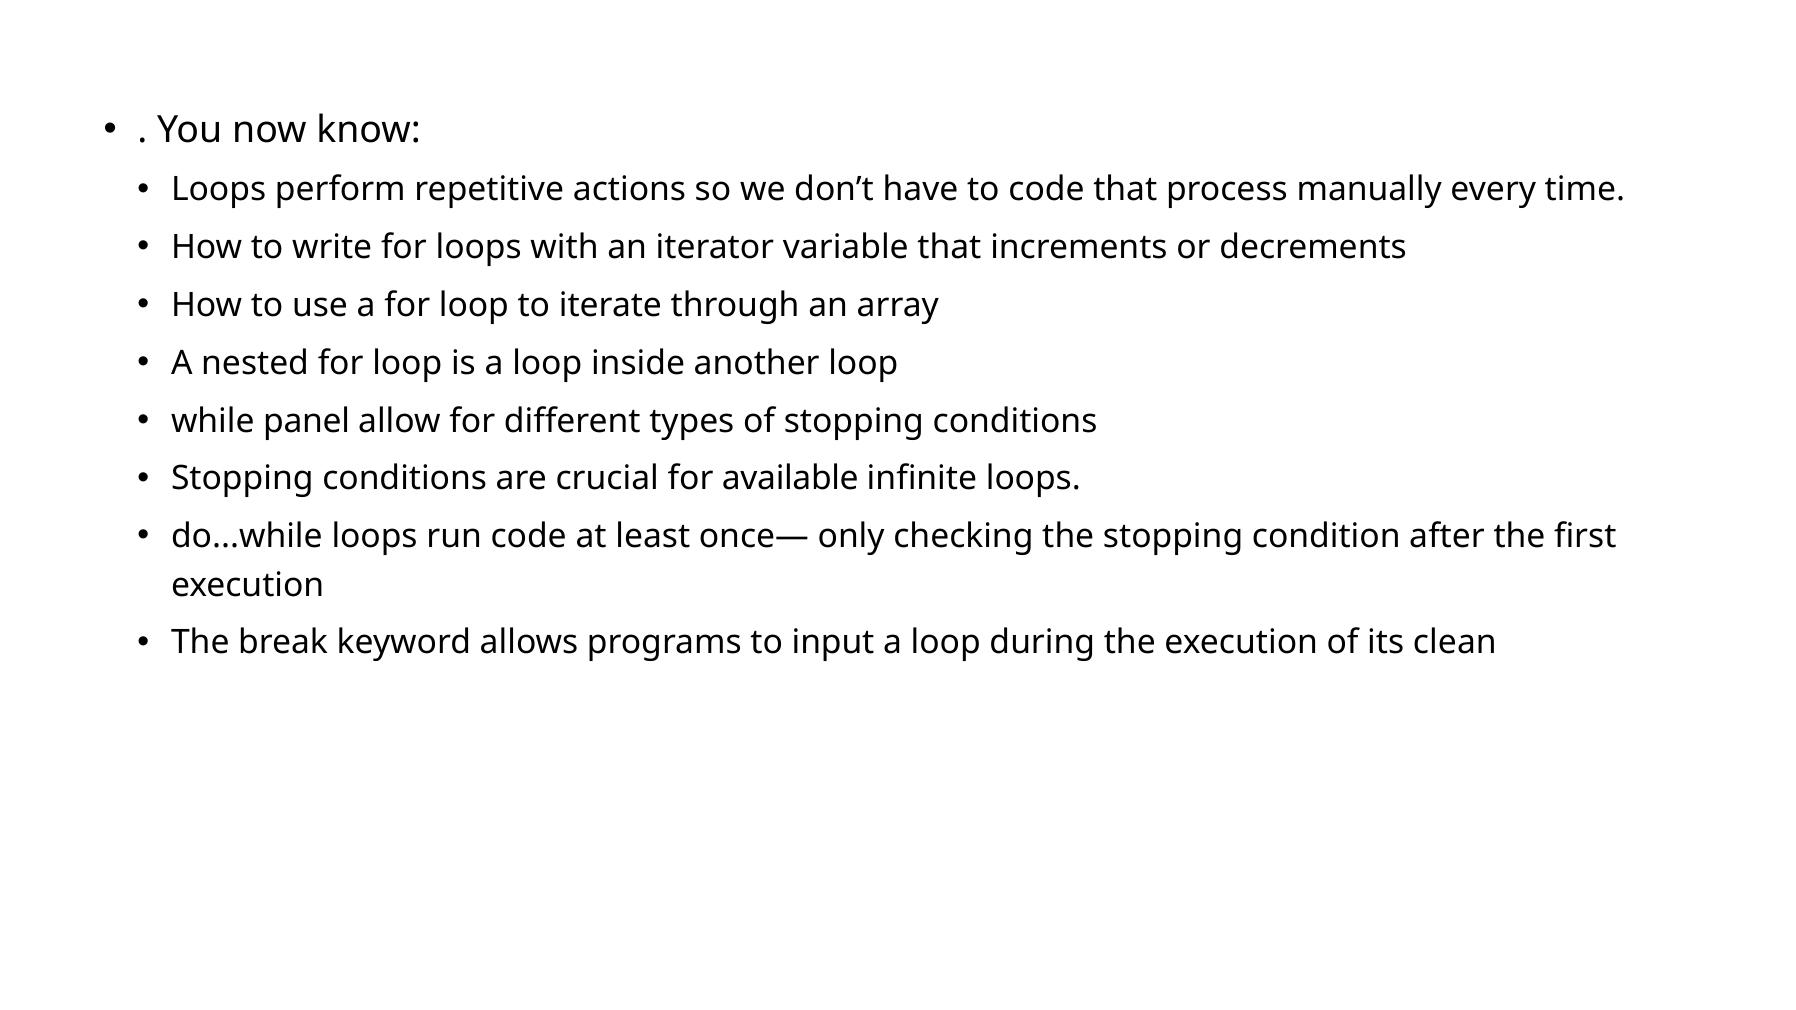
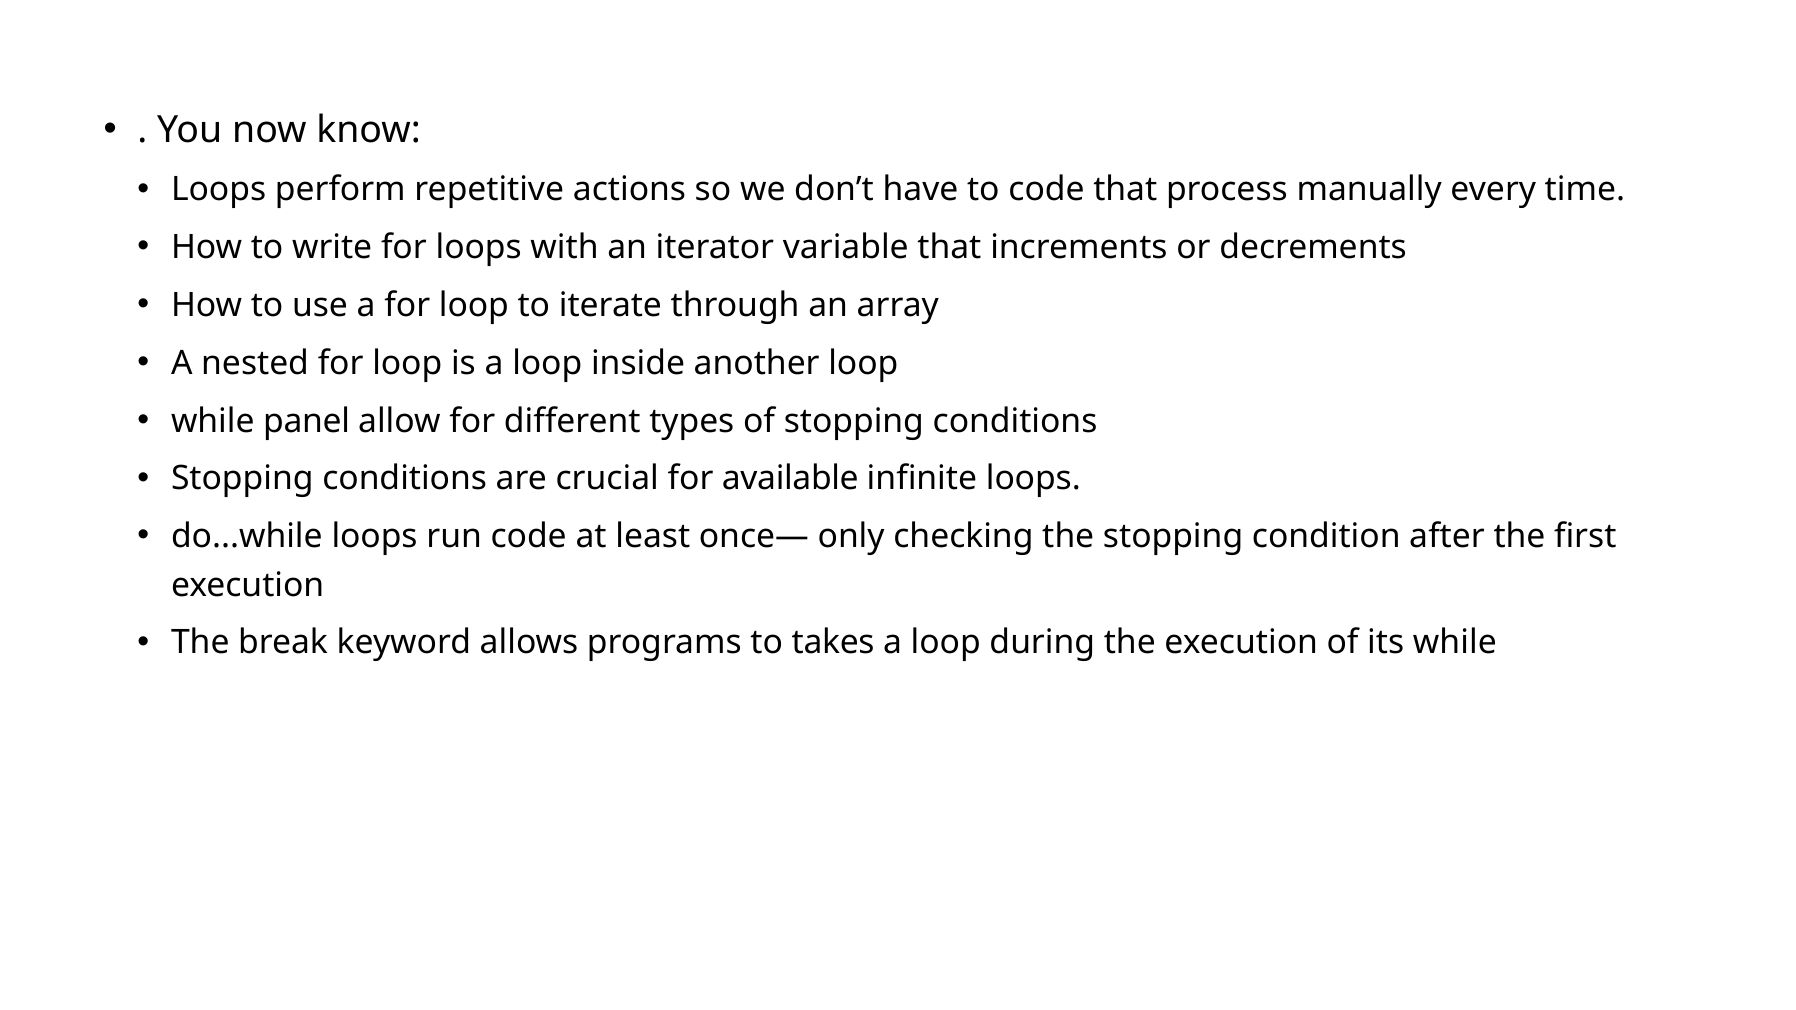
input: input -> takes (833, 643)
its clean: clean -> while (1455, 643)
